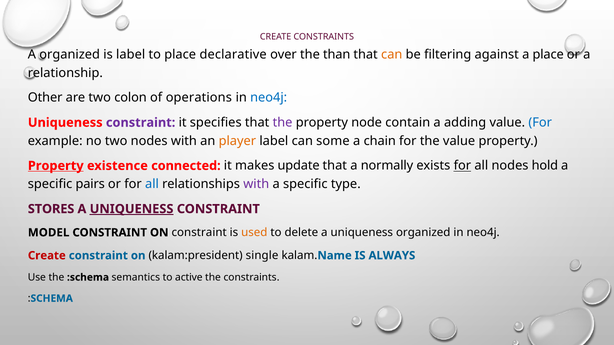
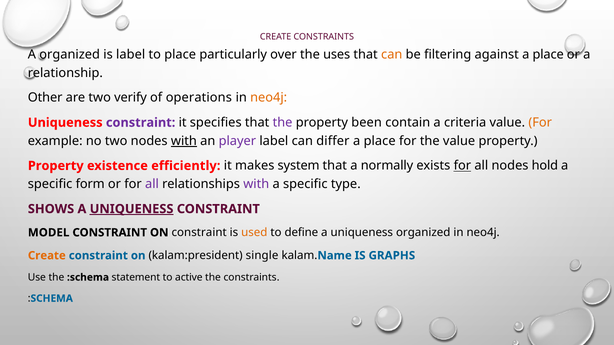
declarative: declarative -> particularly (233, 55)
than: than -> uses (337, 55)
colon: colon -> verify (131, 98)
neo4j colour: blue -> orange (269, 98)
node: node -> been (367, 123)
adding: adding -> criteria (465, 123)
For colour: blue -> orange (540, 123)
with underline: none -> present (184, 141)
player colour: orange -> purple (237, 141)
some: some -> differ (333, 141)
chain: chain -> place (380, 141)
Property underline: present -> none (56, 166)
connected: connected -> efficiently (186, 166)
update: update -> system (299, 166)
pairs: pairs -> form (90, 184)
all colour: blue -> purple (152, 184)
STORES: STORES -> SHOWS (51, 209)
delete: delete -> define (301, 233)
Create colour: red -> orange (47, 256)
ALWAYS: ALWAYS -> GRAPHS (392, 256)
semantics: semantics -> statement (136, 278)
